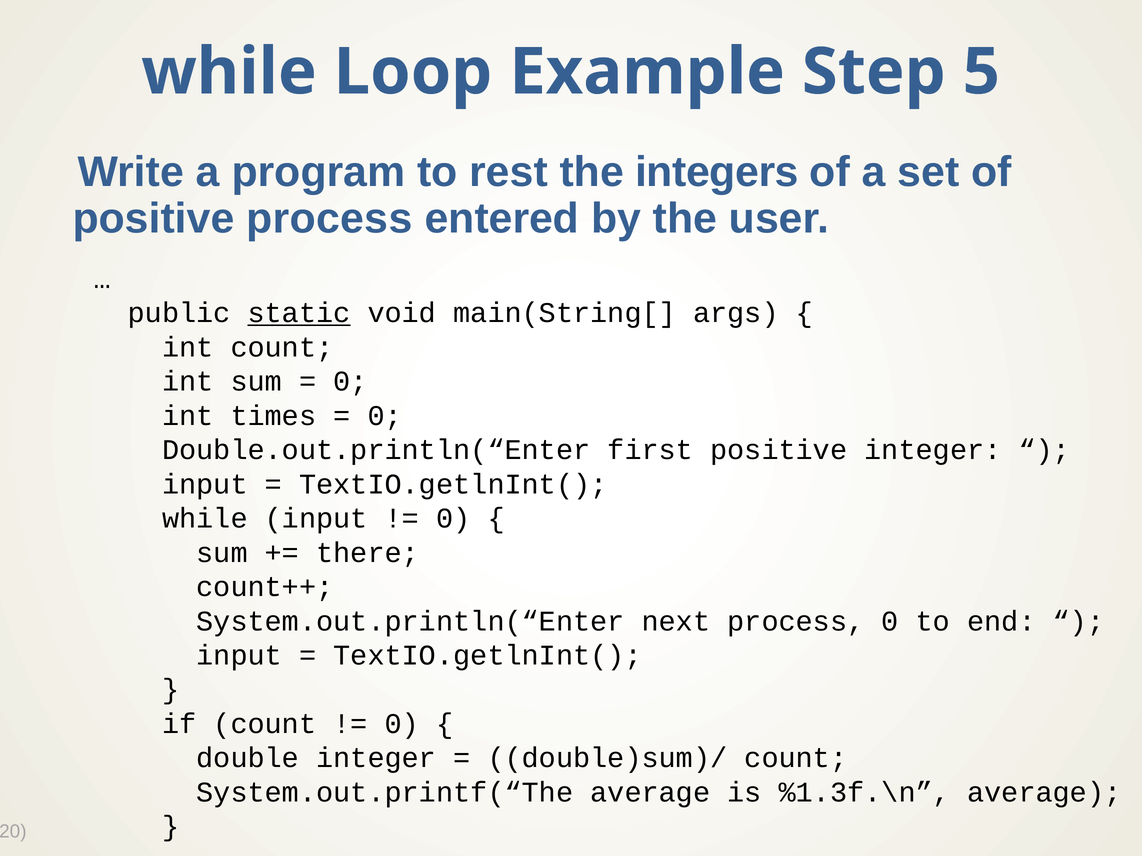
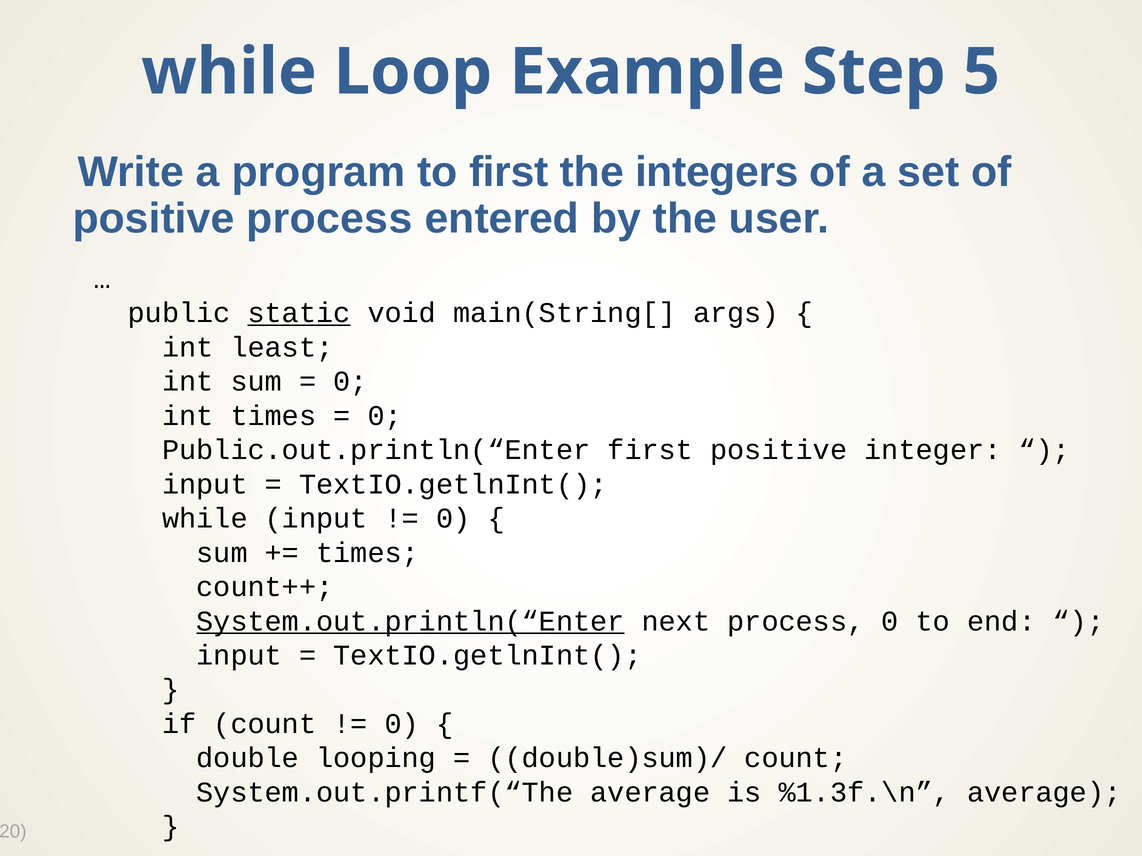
to rest: rest -> first (509, 172)
int count: count -> least (282, 347)
Double.out.println(“Enter: Double.out.println(“Enter -> Public.out.println(“Enter (376, 450)
there: there -> times (368, 553)
System.out.println(“Enter underline: none -> present (410, 621)
double integer: integer -> looping (376, 759)
